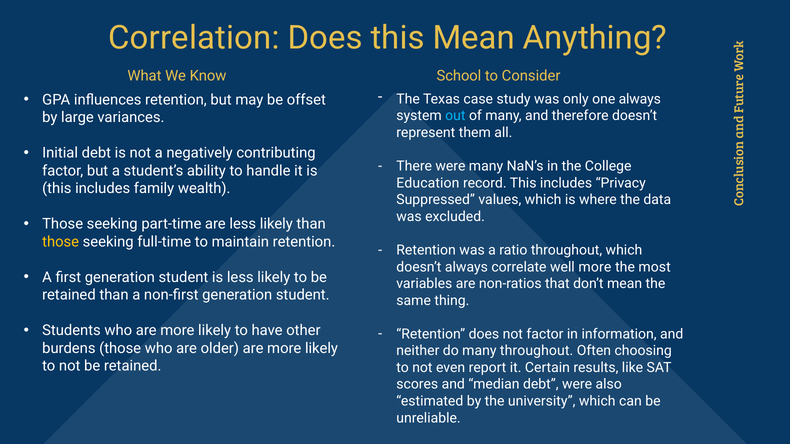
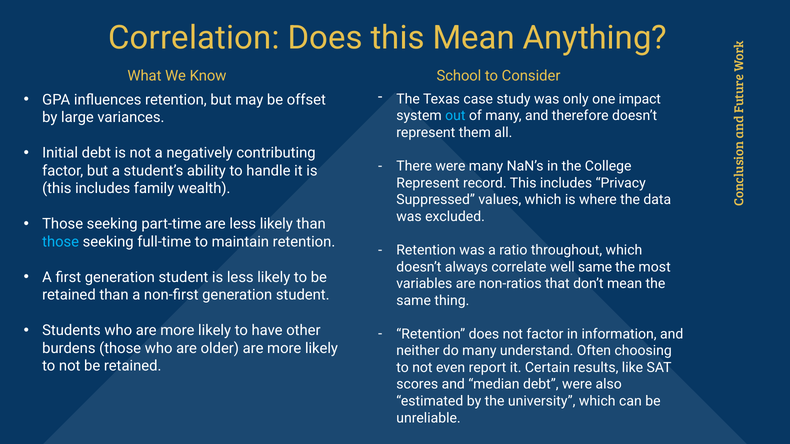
one always: always -> impact (640, 99)
Education: Education -> Represent (428, 183)
those colour: yellow -> light blue (61, 242)
well more: more -> same (595, 267)
many throughout: throughout -> understand (537, 351)
